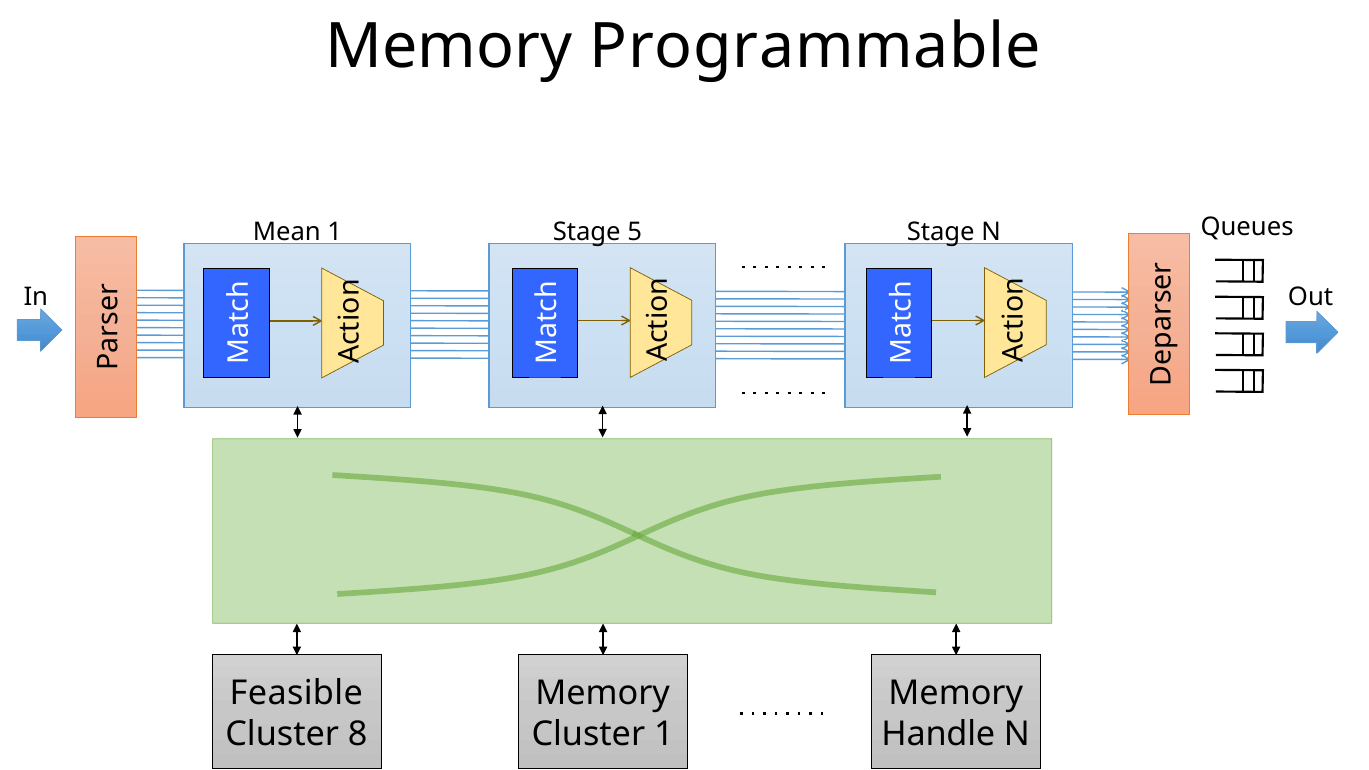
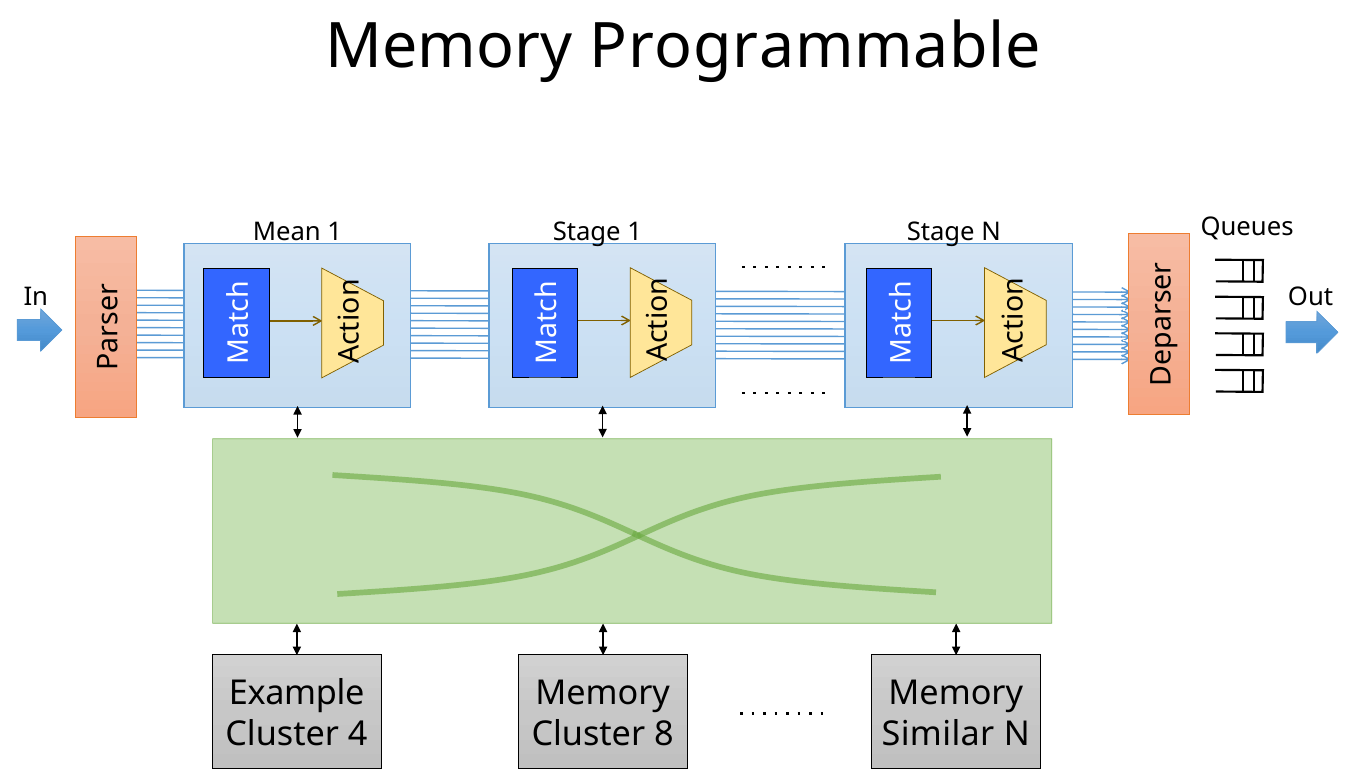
Stage 5: 5 -> 1 (635, 232)
Feasible: Feasible -> Example (297, 693)
8: 8 -> 4 (358, 734)
Cluster 1: 1 -> 8 (664, 734)
Handle: Handle -> Similar (938, 734)
